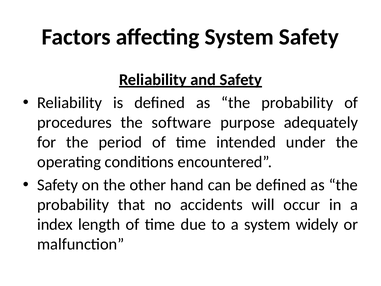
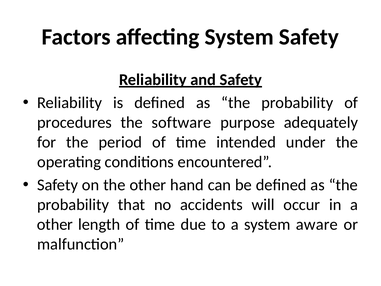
index: index -> other (55, 224)
widely: widely -> aware (317, 224)
